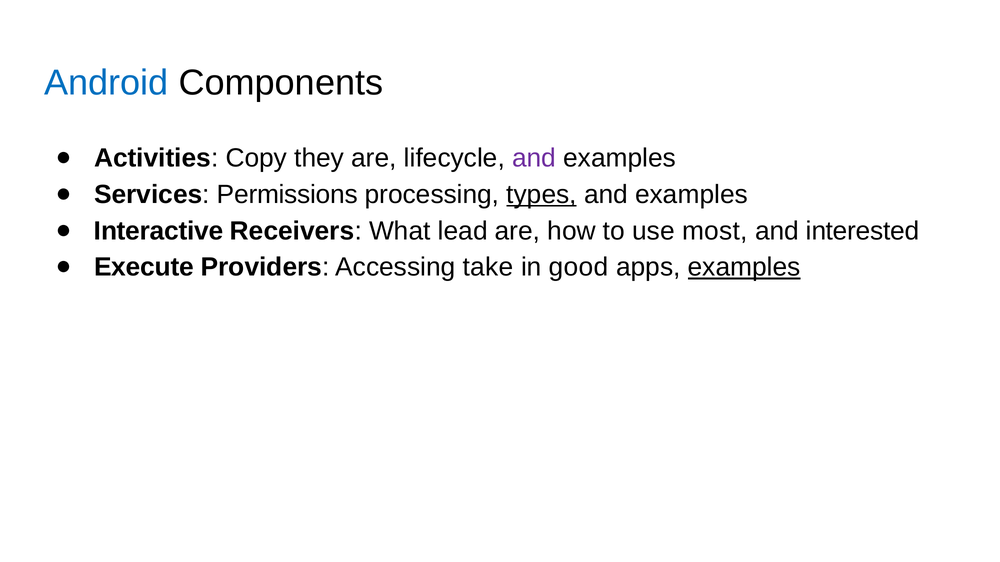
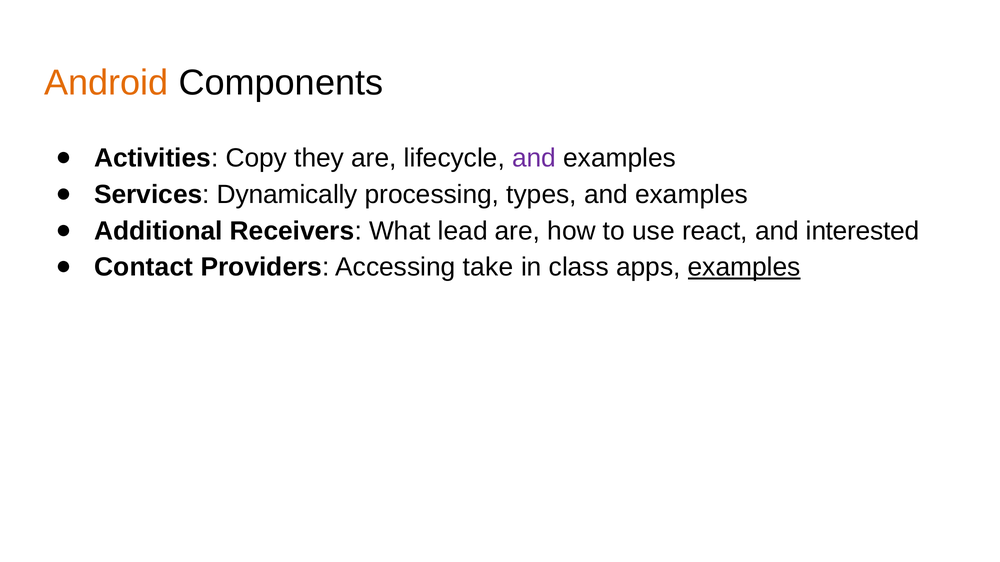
Android colour: blue -> orange (106, 83)
Permissions: Permissions -> Dynamically (287, 195)
types underline: present -> none (542, 195)
Interactive: Interactive -> Additional (158, 231)
most: most -> react (715, 231)
Execute: Execute -> Contact (144, 267)
good: good -> class (579, 267)
